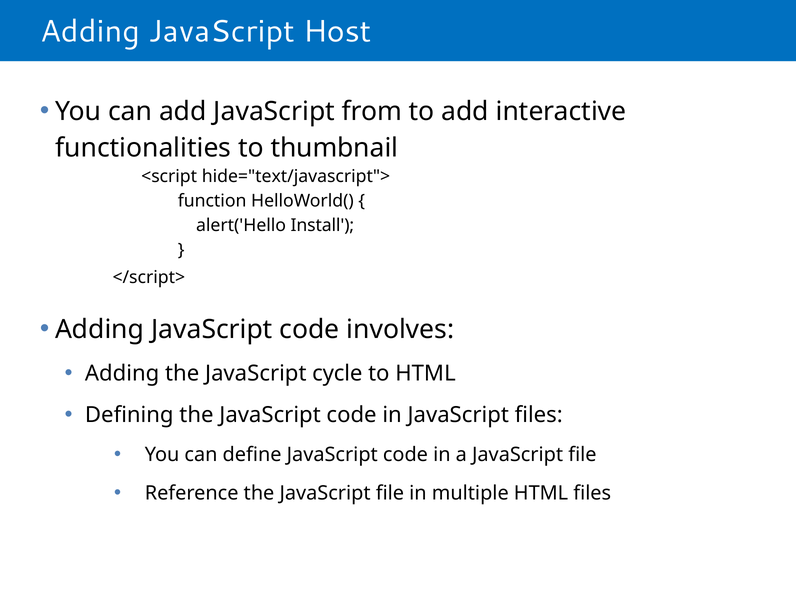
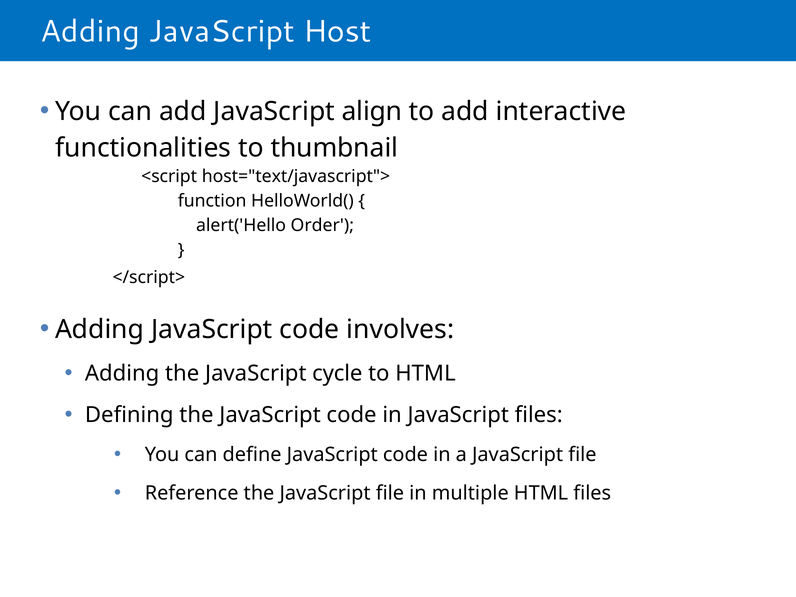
from: from -> align (372, 111)
hide="text/javascript">: hide="text/javascript"> -> host="text/javascript"> (296, 177)
Install: Install -> Order (322, 225)
